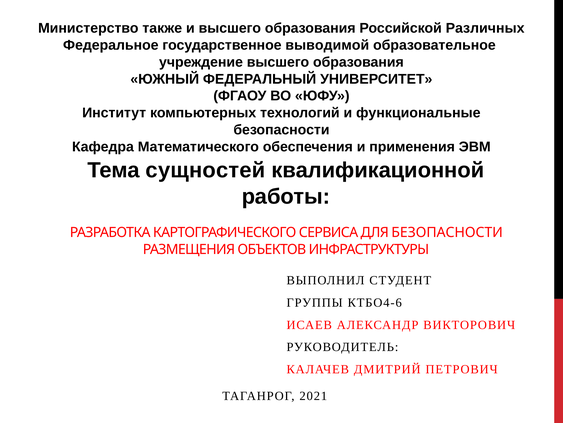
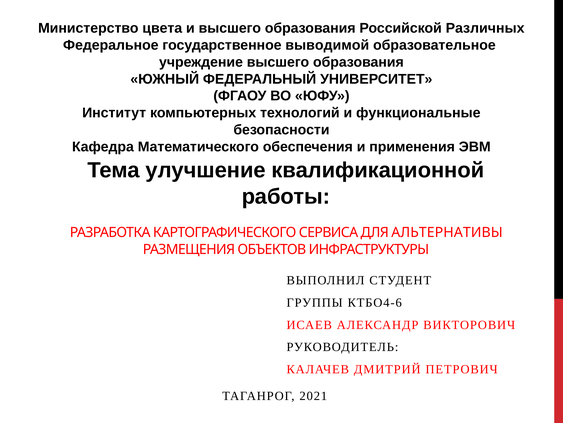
также: также -> цвета (162, 28)
сущностей: сущностей -> улучшение (206, 170)
ДЛЯ БЕЗОПАСНОСТИ: БЕЗОПАСНОСТИ -> АЛЬТЕРНАТИВЫ (447, 232)
